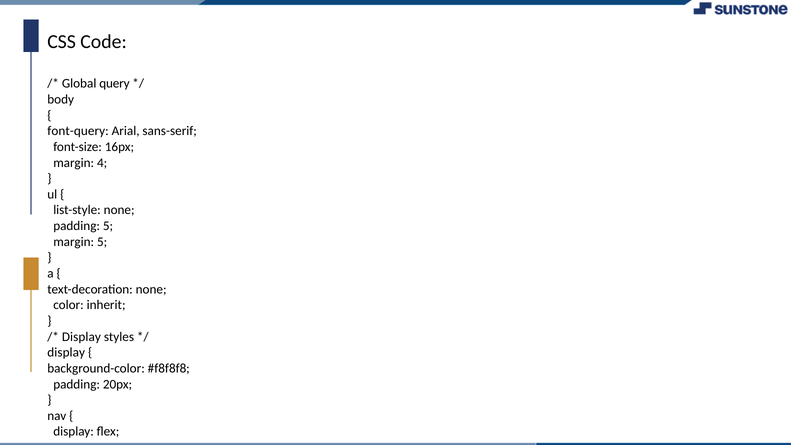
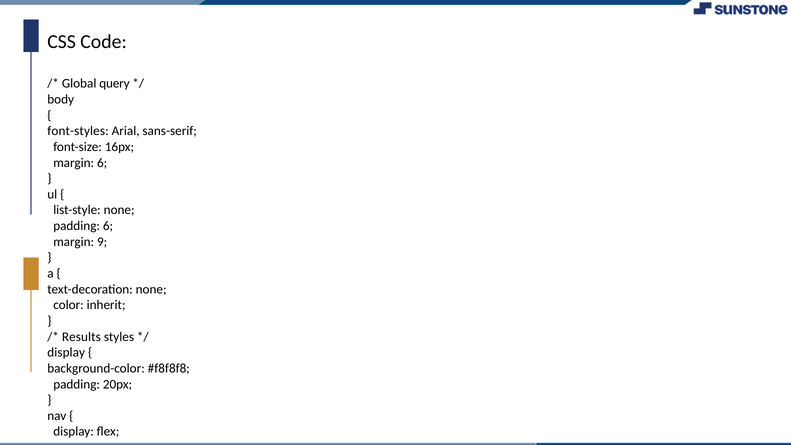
font-query: font-query -> font-styles (78, 131)
margin 4: 4 -> 6 (102, 163)
padding 5: 5 -> 6 (108, 226)
margin 5: 5 -> 9 (102, 242)
Display: Display -> Results (81, 337)
